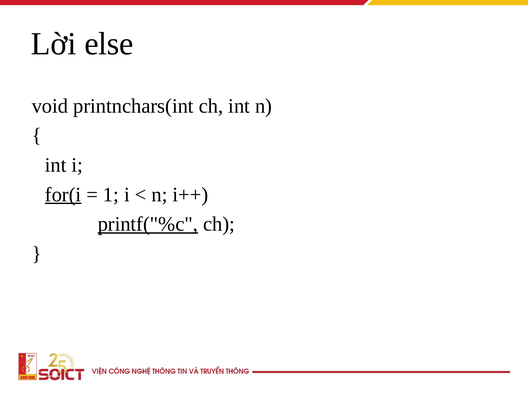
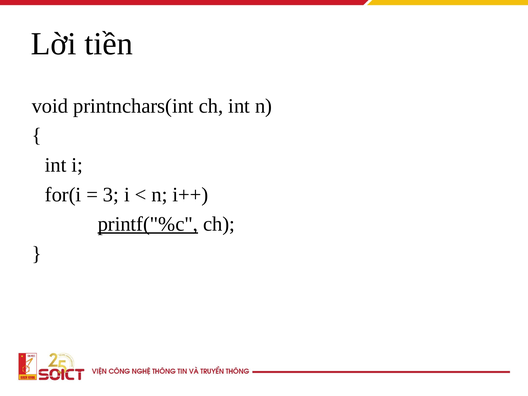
else: else -> tiền (109, 44)
for(i underline: present -> none (63, 195)
1: 1 -> 3 (111, 195)
